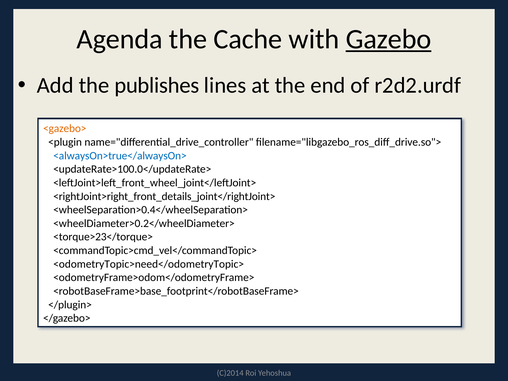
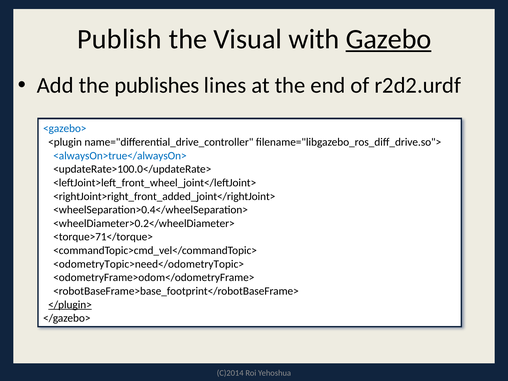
Agenda: Agenda -> Publish (119, 39)
Cache: Cache -> Visual (248, 39)
<gazebo> colour: orange -> blue (65, 129)
<rightJoint>right_front_details_joint</rightJoint>: <rightJoint>right_front_details_joint</rightJoint> -> <rightJoint>right_front_added_joint</rightJoint> (164, 196)
<torque>23</torque>: <torque>23</torque> -> <torque>71</torque> (103, 237)
</plugin> underline: none -> present (70, 305)
